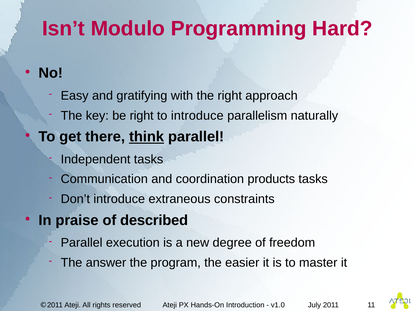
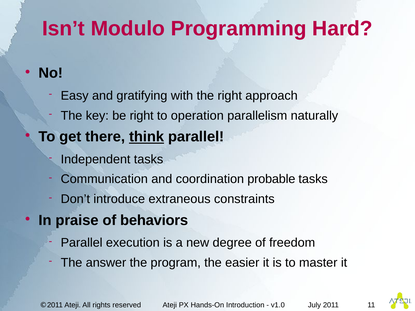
to introduce: introduce -> operation (197, 116)
products: products -> probable (271, 179)
described: described -> behaviors (154, 220)
